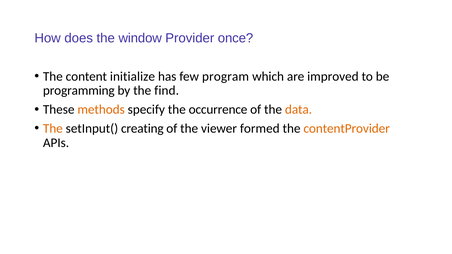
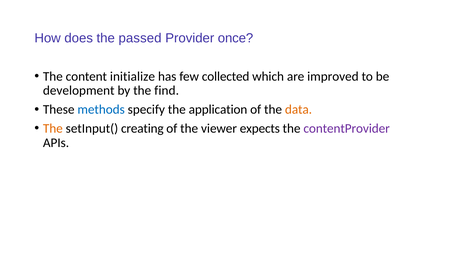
window: window -> passed (140, 38)
program: program -> collected (226, 76)
programming: programming -> development (79, 91)
methods colour: orange -> blue (101, 110)
occurrence: occurrence -> application (218, 110)
formed: formed -> expects (260, 129)
contentProvider colour: orange -> purple (347, 129)
